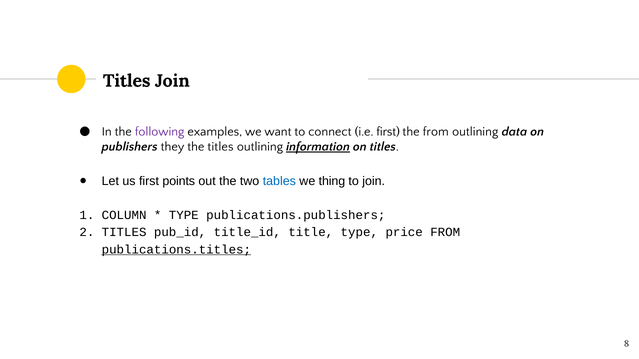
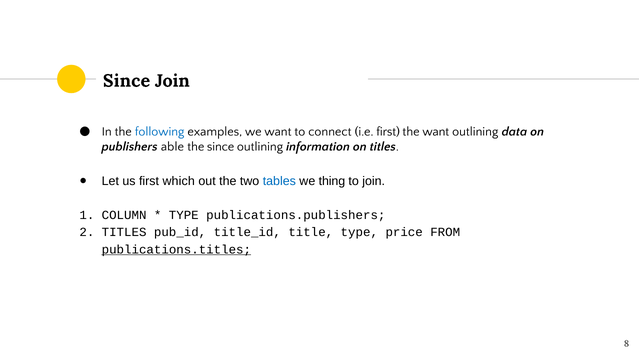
Titles: Titles -> Since (127, 81)
following colour: purple -> blue (160, 132)
the from: from -> want (436, 132)
they: they -> able (172, 147)
the titles: titles -> since (221, 147)
information underline: present -> none (318, 147)
points: points -> which (179, 181)
